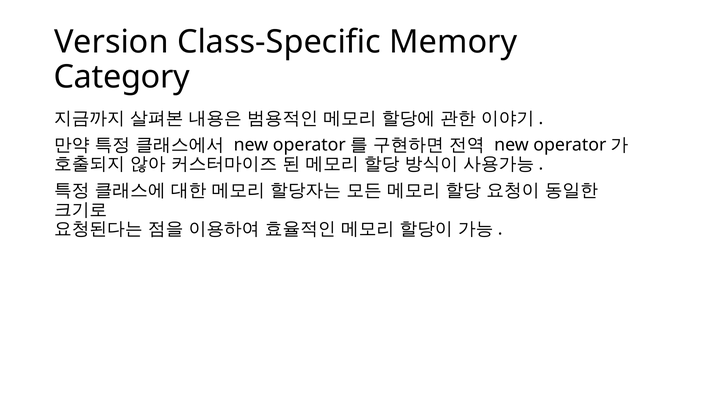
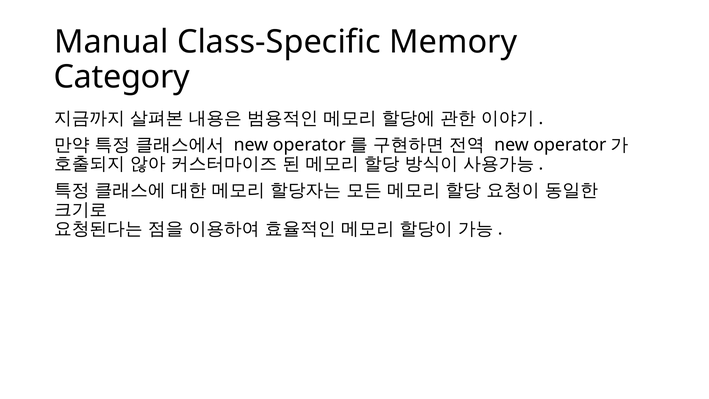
Version: Version -> Manual (111, 42)
